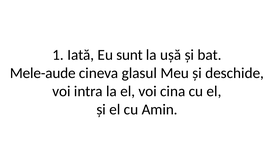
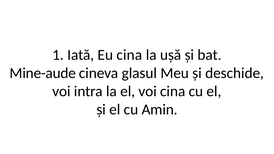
Eu sunt: sunt -> cina (129, 55)
Mele-aude: Mele-aude -> Mine-aude (43, 73)
